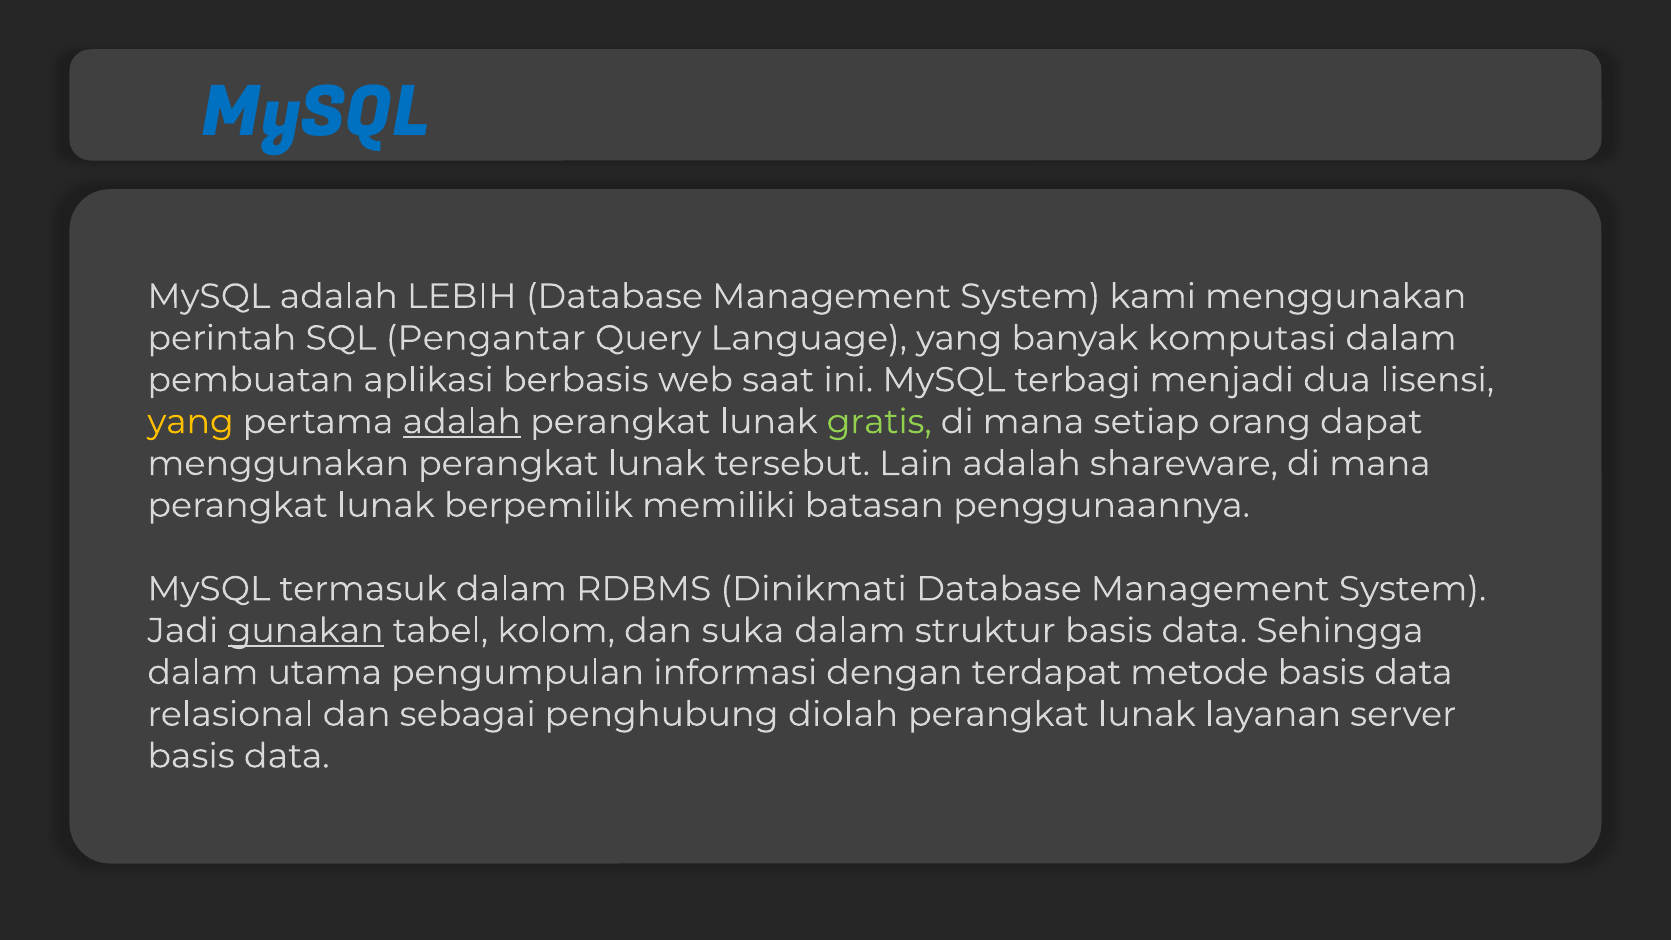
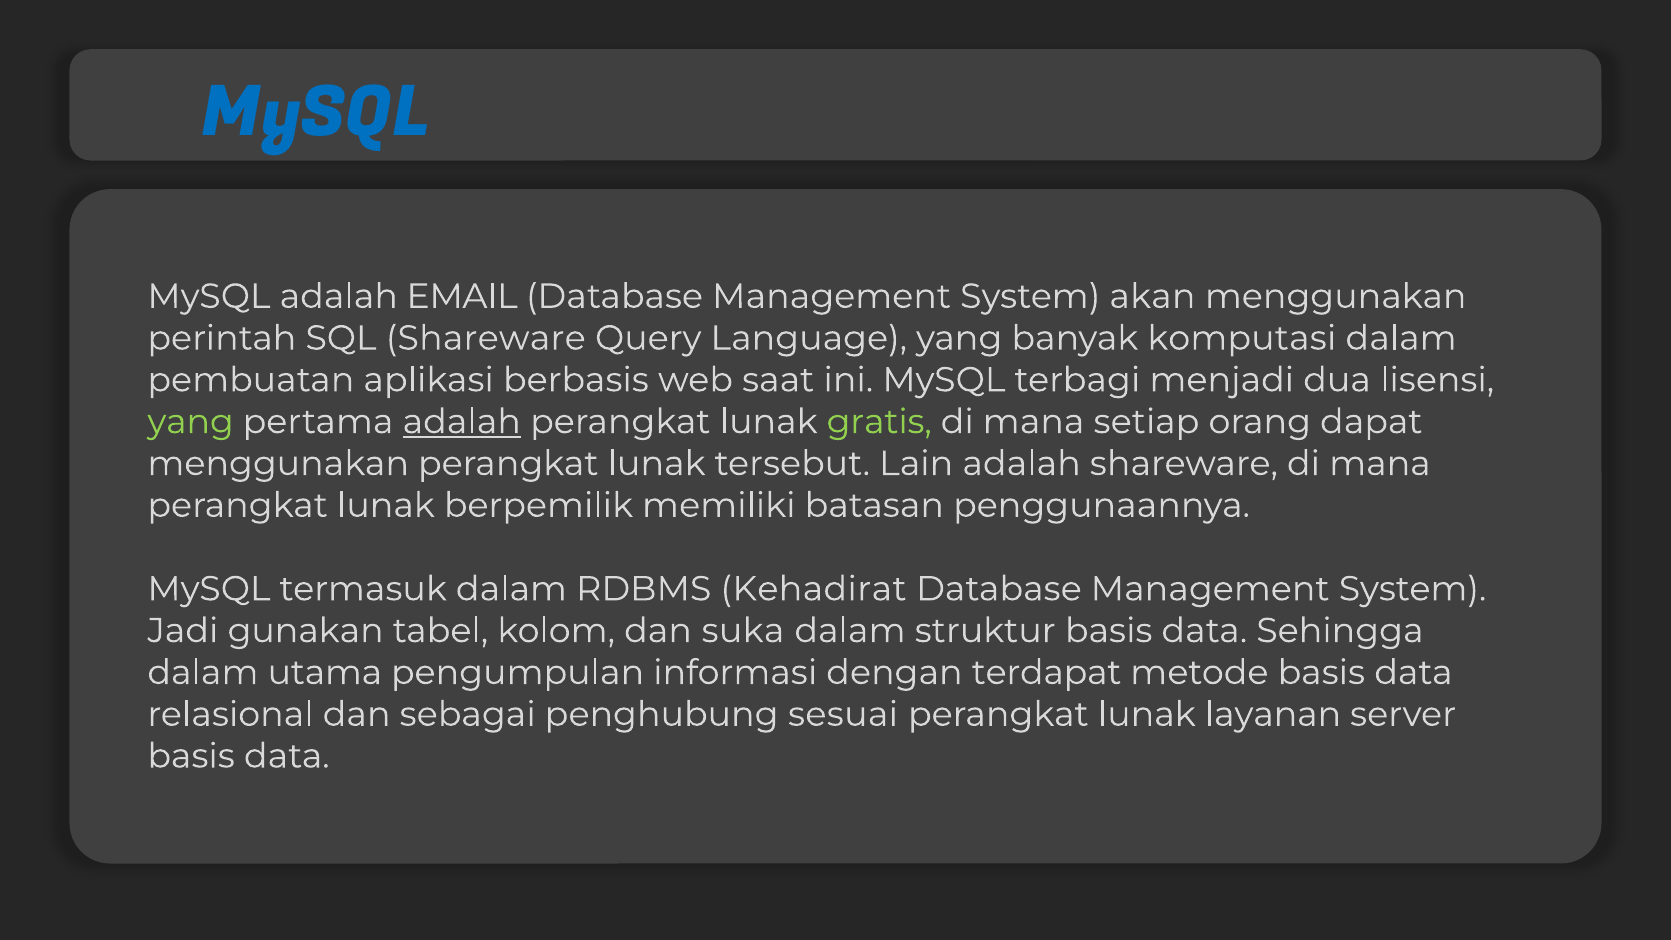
LEBIH: LEBIH -> EMAIL (462, 296)
kami: kami -> akan (1152, 296)
SQL Pengantar: Pengantar -> Shareware (486, 338)
yang colour: yellow -> light green (191, 422)
Dinikmati: Dinikmati -> Kehadirat (814, 589)
gunakan underline: present -> none (306, 631)
diolah: diolah -> sesuai (843, 714)
